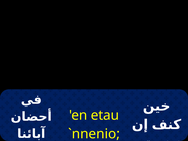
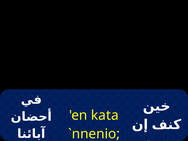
etau: etau -> kata (105, 115)
